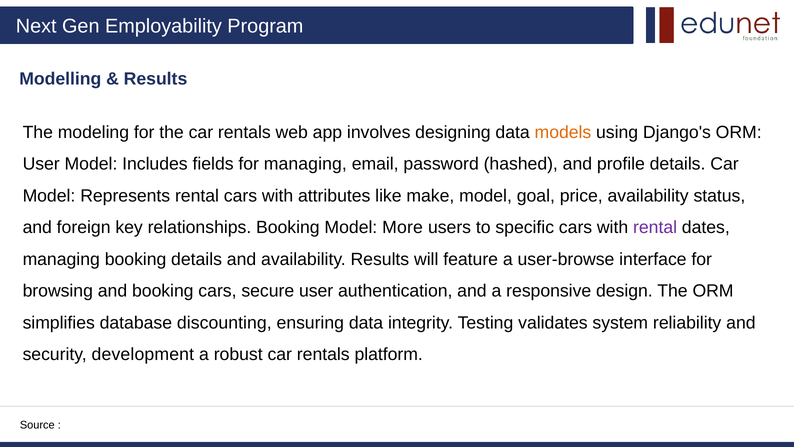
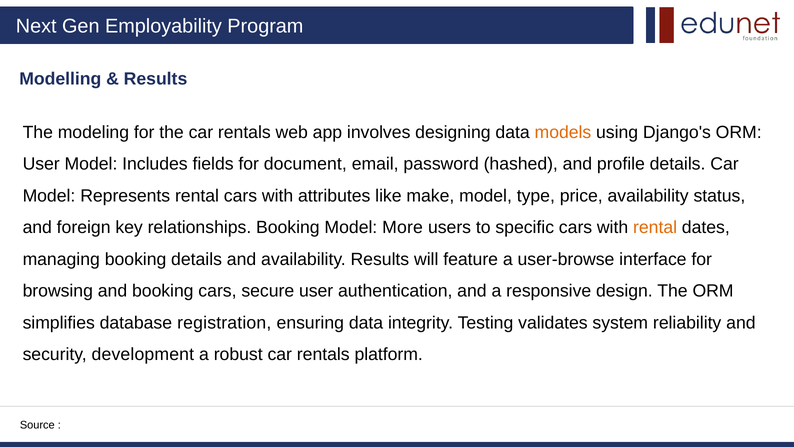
for managing: managing -> document (305, 164)
goal: goal -> type (536, 196)
rental colour: purple -> orange (655, 227)
discounting: discounting -> registration (224, 323)
